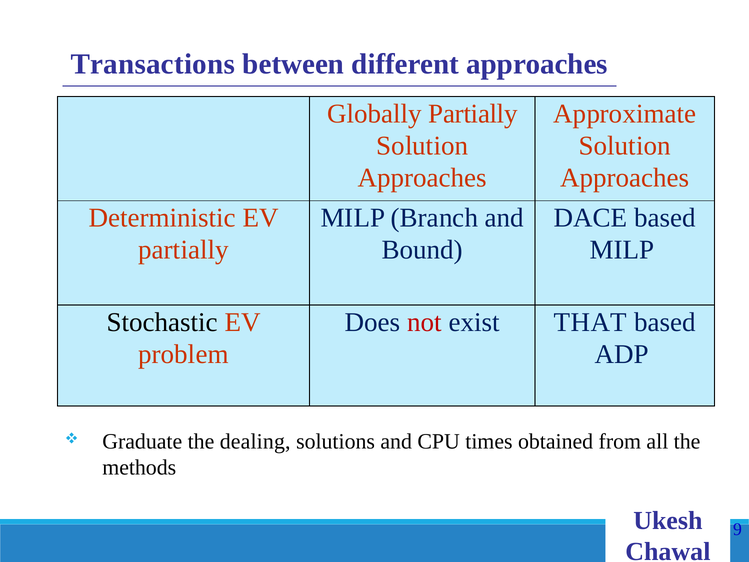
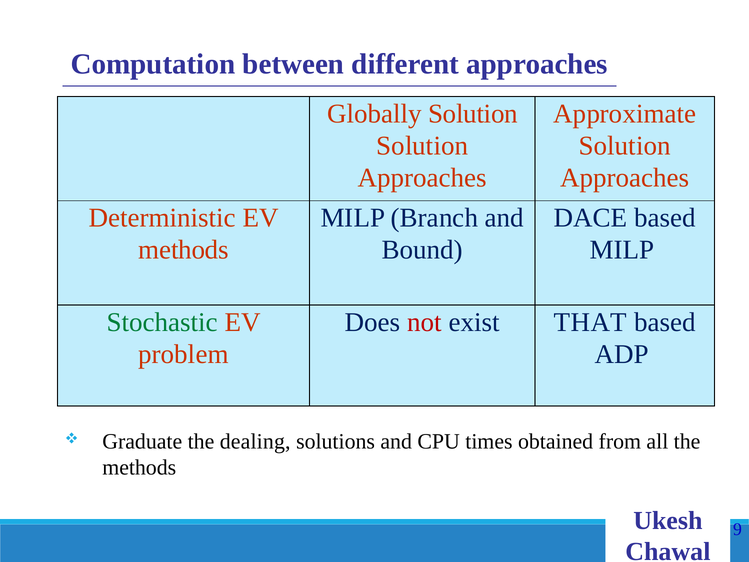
Transactions: Transactions -> Computation (153, 64)
Globally Partially: Partially -> Solution (473, 114)
partially: partially -> methods (184, 250)
Stochastic colour: black -> green (162, 322)
